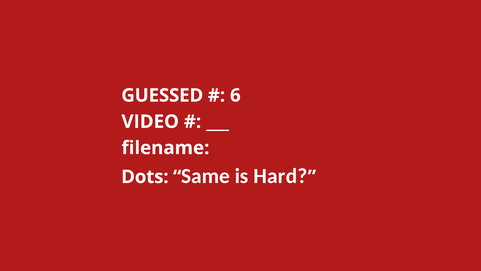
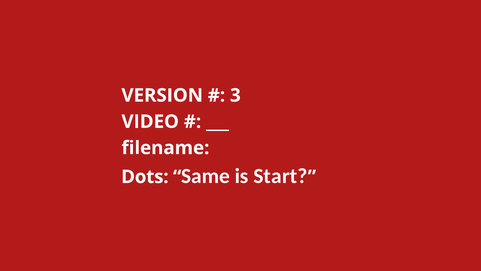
GUESSED: GUESSED -> VERSION (162, 95)
6: 6 -> 3 (235, 95)
Hard: Hard -> Start (280, 176)
